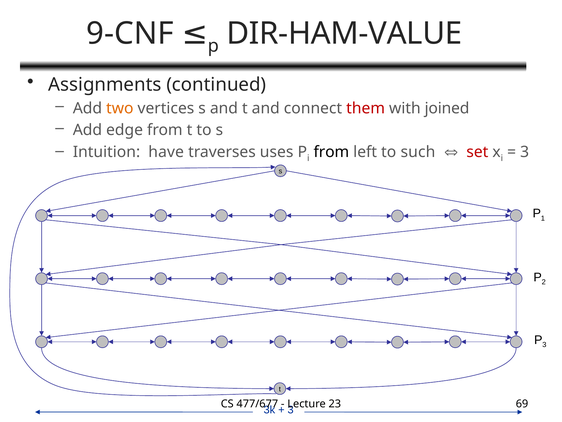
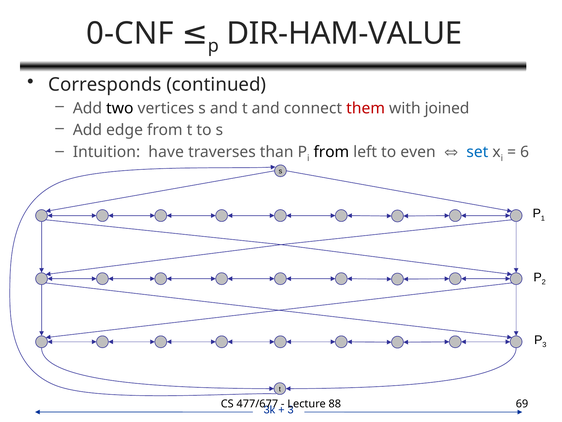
9-CNF: 9-CNF -> 0-CNF (130, 34)
Assignments: Assignments -> Corresponds (105, 85)
two colour: orange -> black (120, 108)
uses: uses -> than (277, 152)
such: such -> even (418, 152)
set colour: red -> blue (477, 152)
3: 3 -> 6 (525, 152)
23: 23 -> 88 (335, 403)
